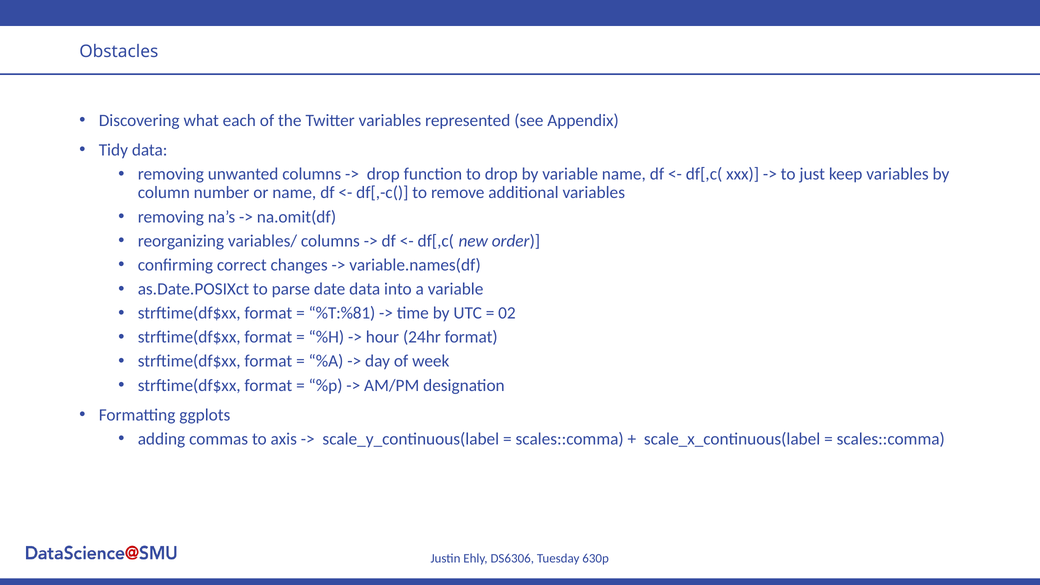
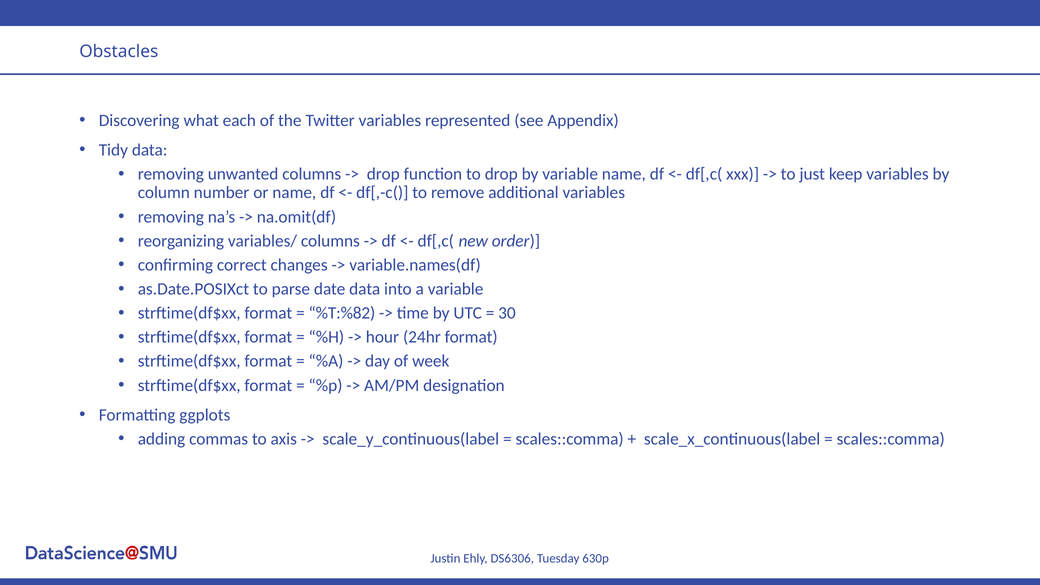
%T:%81: %T:%81 -> %T:%82 (342, 313)
02: 02 -> 30 (507, 313)
